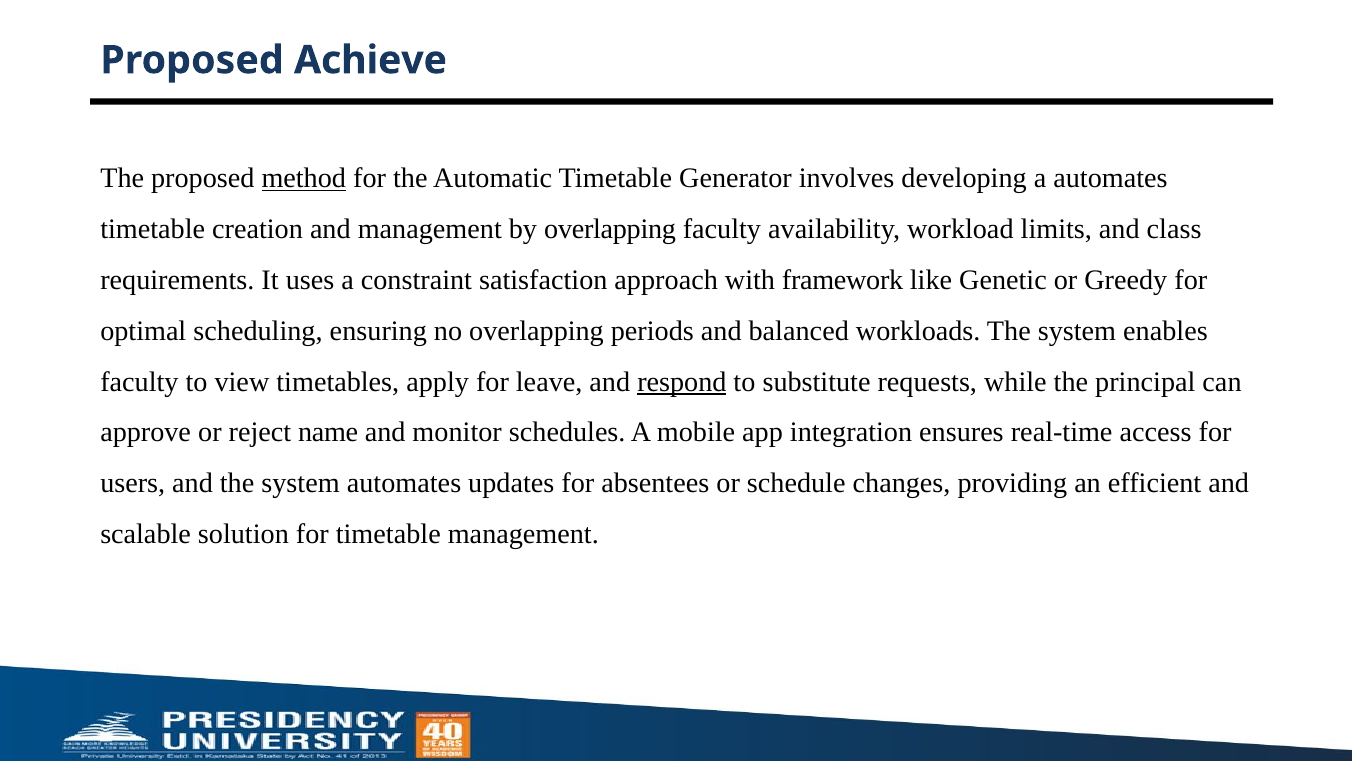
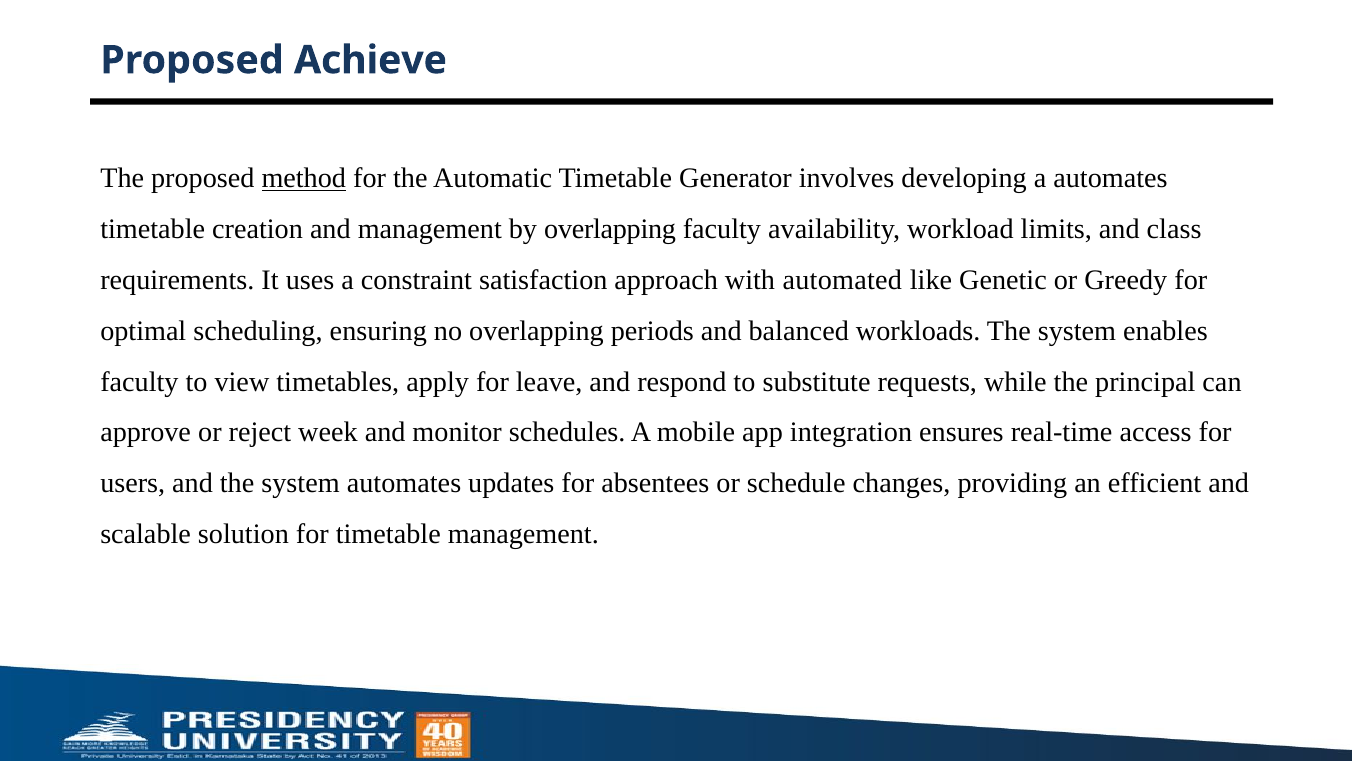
framework: framework -> automated (842, 280)
respond underline: present -> none (682, 381)
name: name -> week (328, 432)
